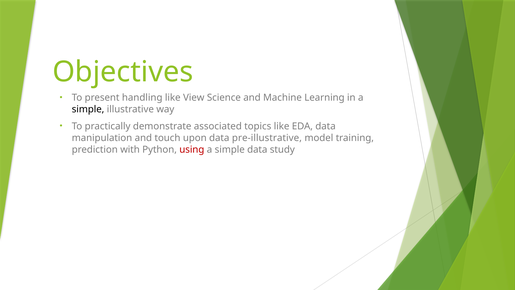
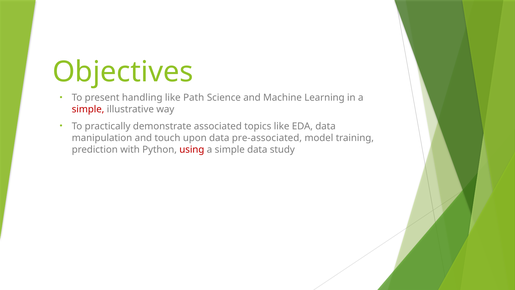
View: View -> Path (194, 98)
simple colour: black -> red (88, 109)
pre-illustrative: pre-illustrative -> pre-associated (267, 138)
